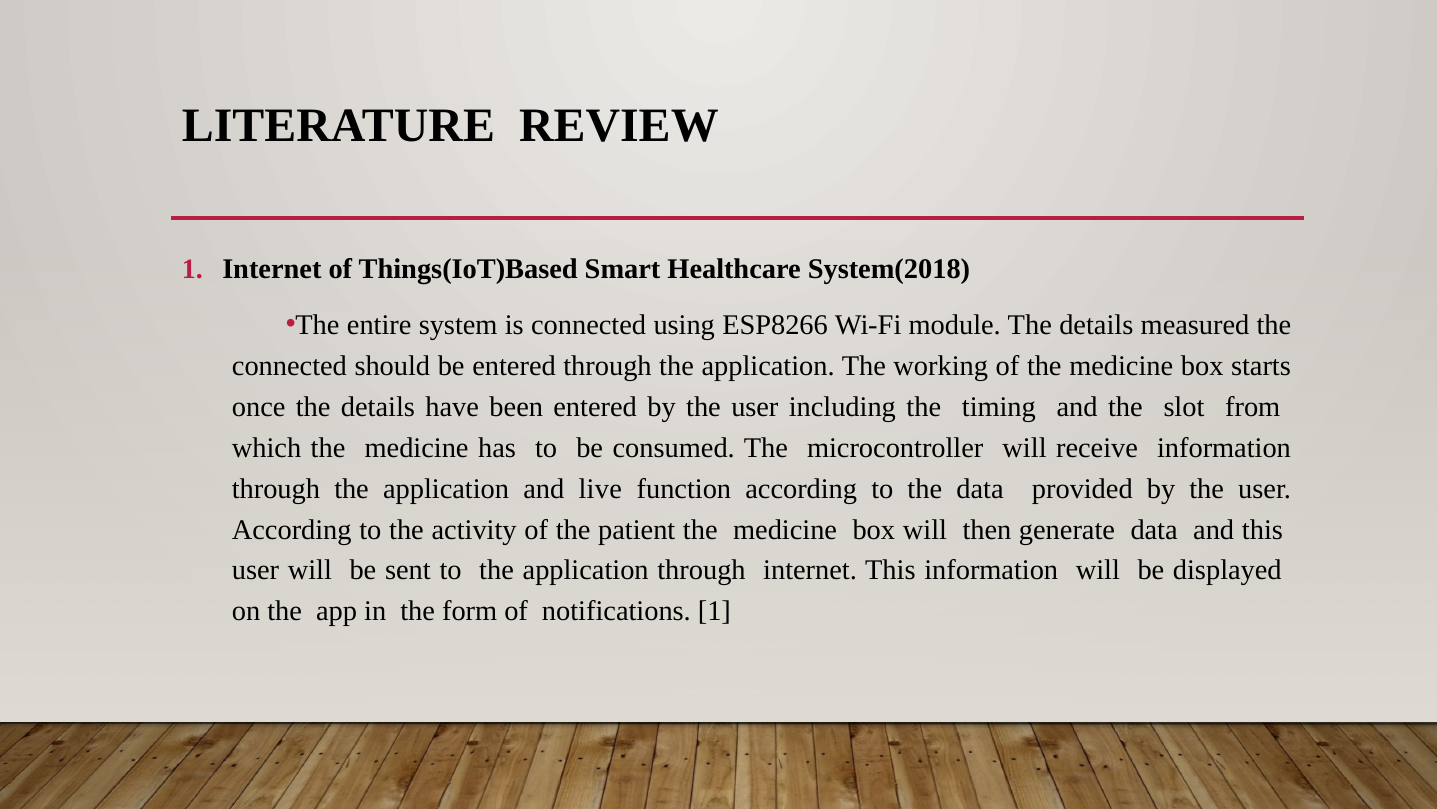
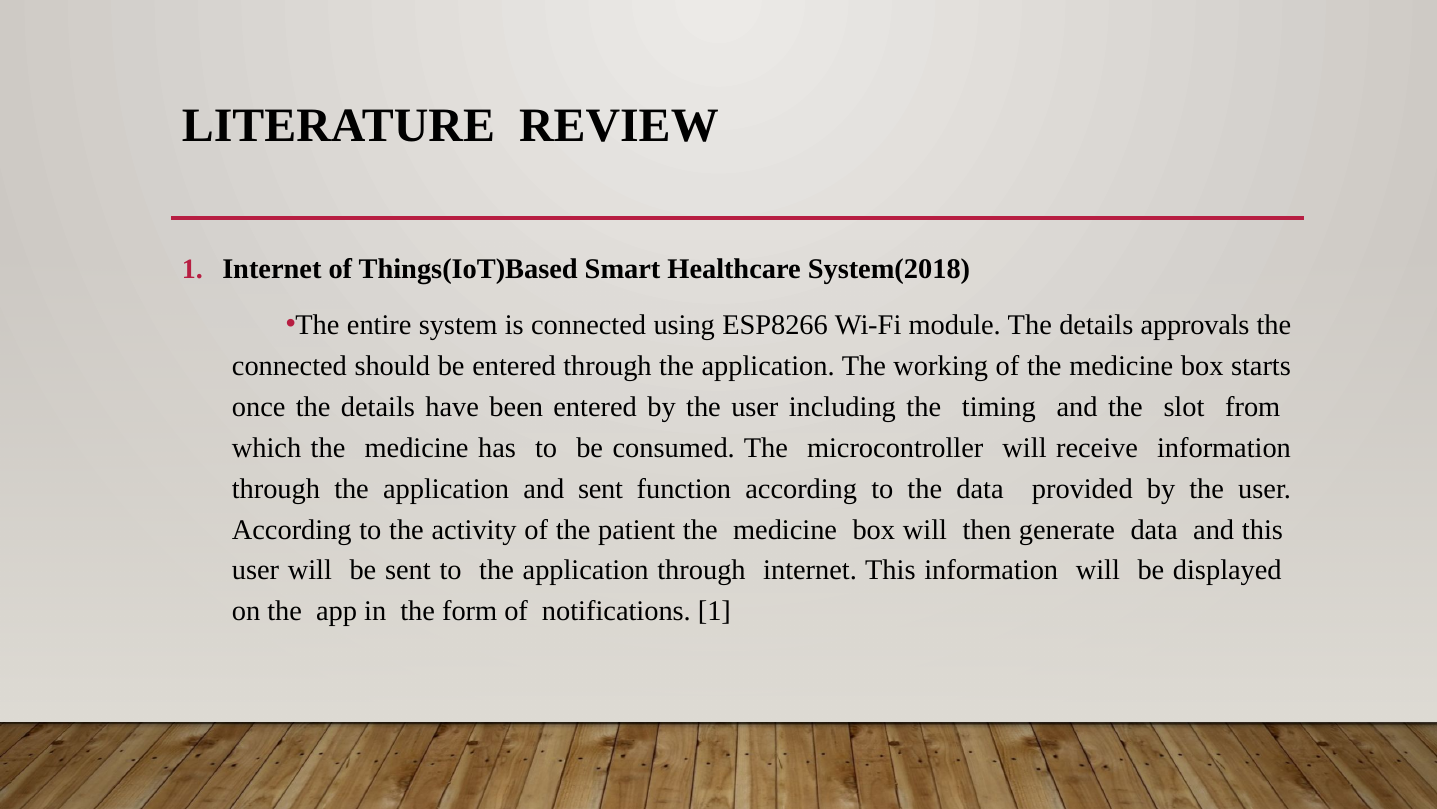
measured: measured -> approvals (1195, 325)
and live: live -> sent (601, 488)
